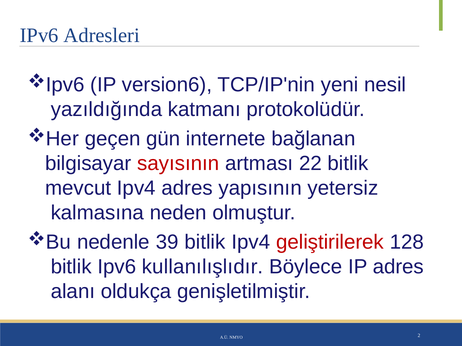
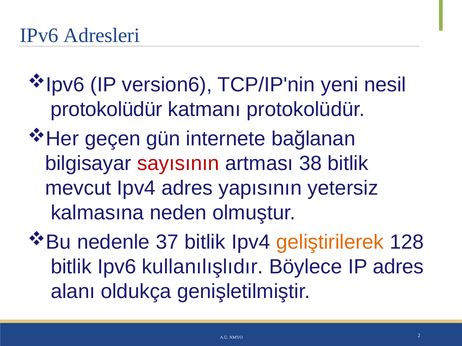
yazıldığında: yazıldığında -> protokolüdür (107, 109)
22: 22 -> 38 (310, 164)
39: 39 -> 37 (167, 243)
geliştirilerek colour: red -> orange (330, 243)
